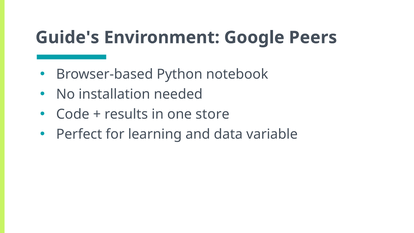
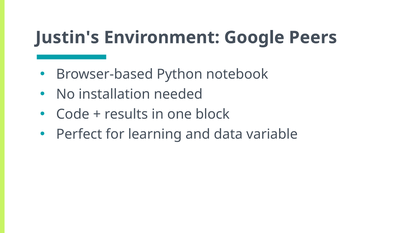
Guide's: Guide's -> Justin's (67, 37)
store: store -> block (213, 114)
